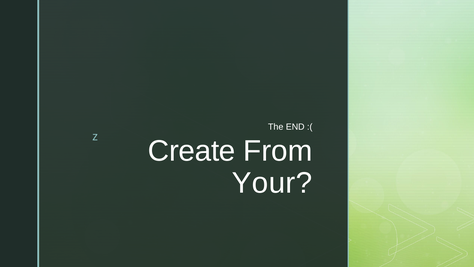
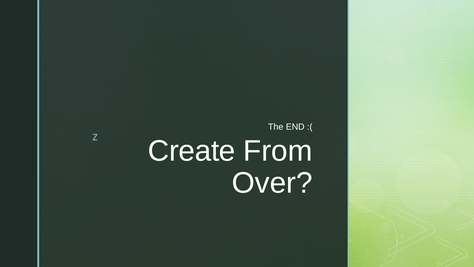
Your: Your -> Over (272, 183)
